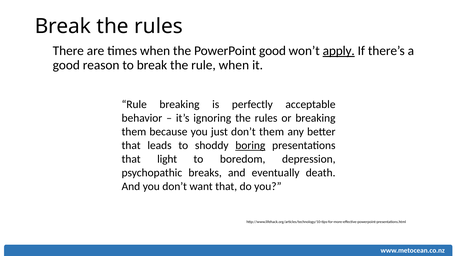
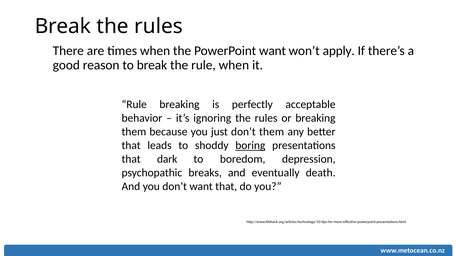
PowerPoint good: good -> want (273, 51)
apply underline: present -> none (339, 51)
light: light -> dark (167, 159)
